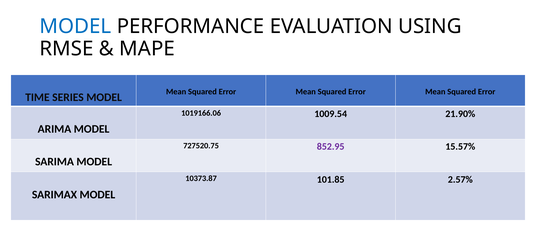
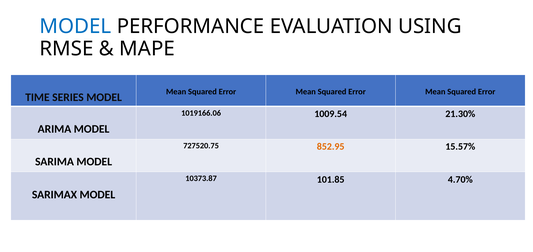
21.90%: 21.90% -> 21.30% (460, 114)
852.95 colour: purple -> orange (331, 147)
2.57%: 2.57% -> 4.70% (460, 179)
